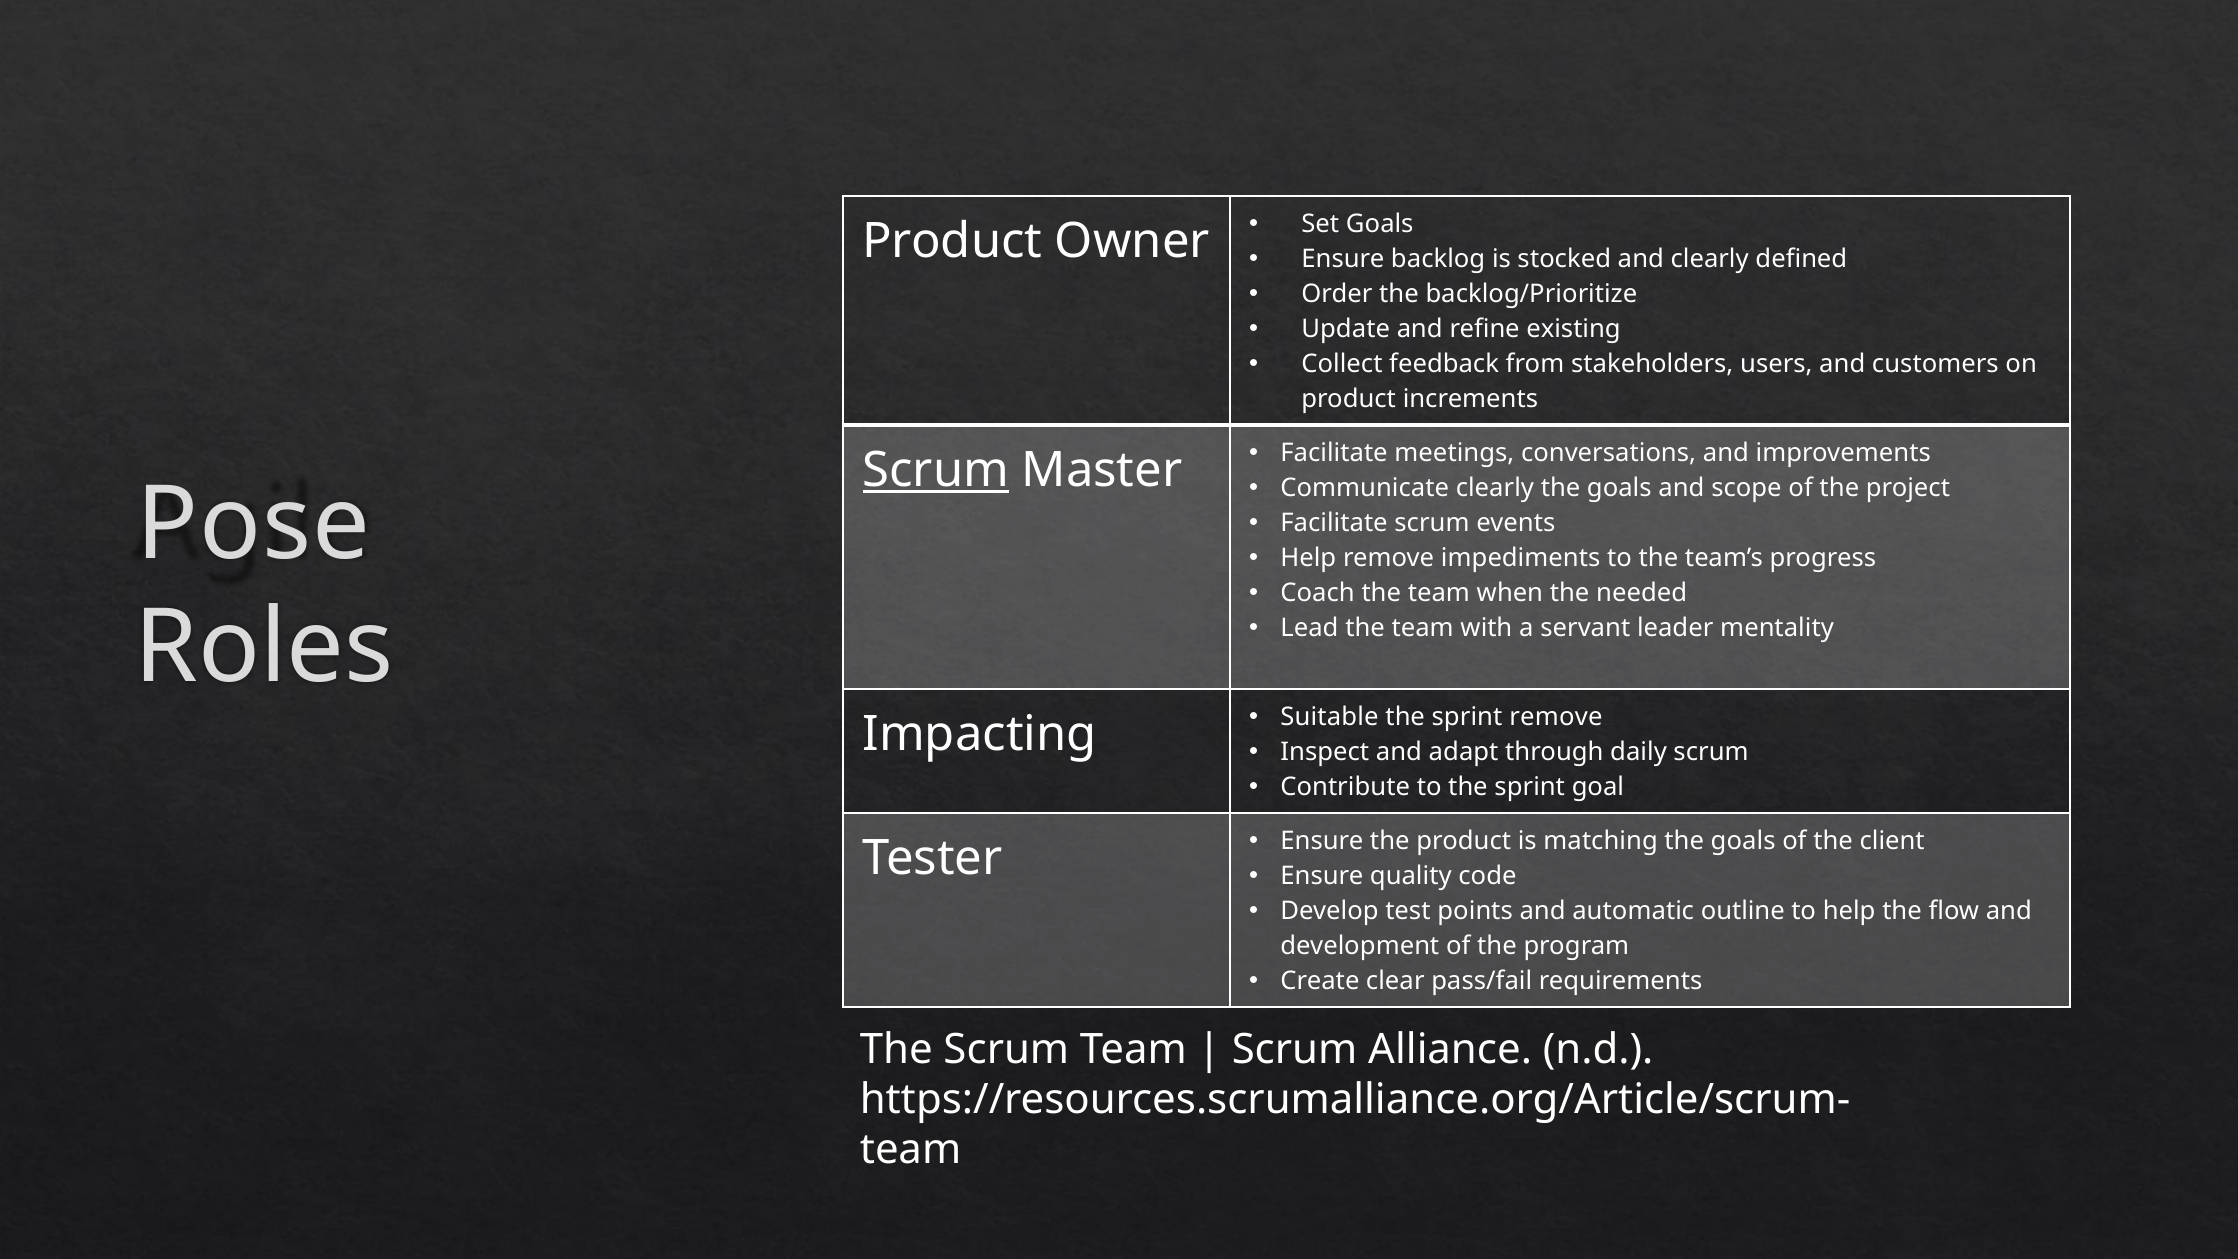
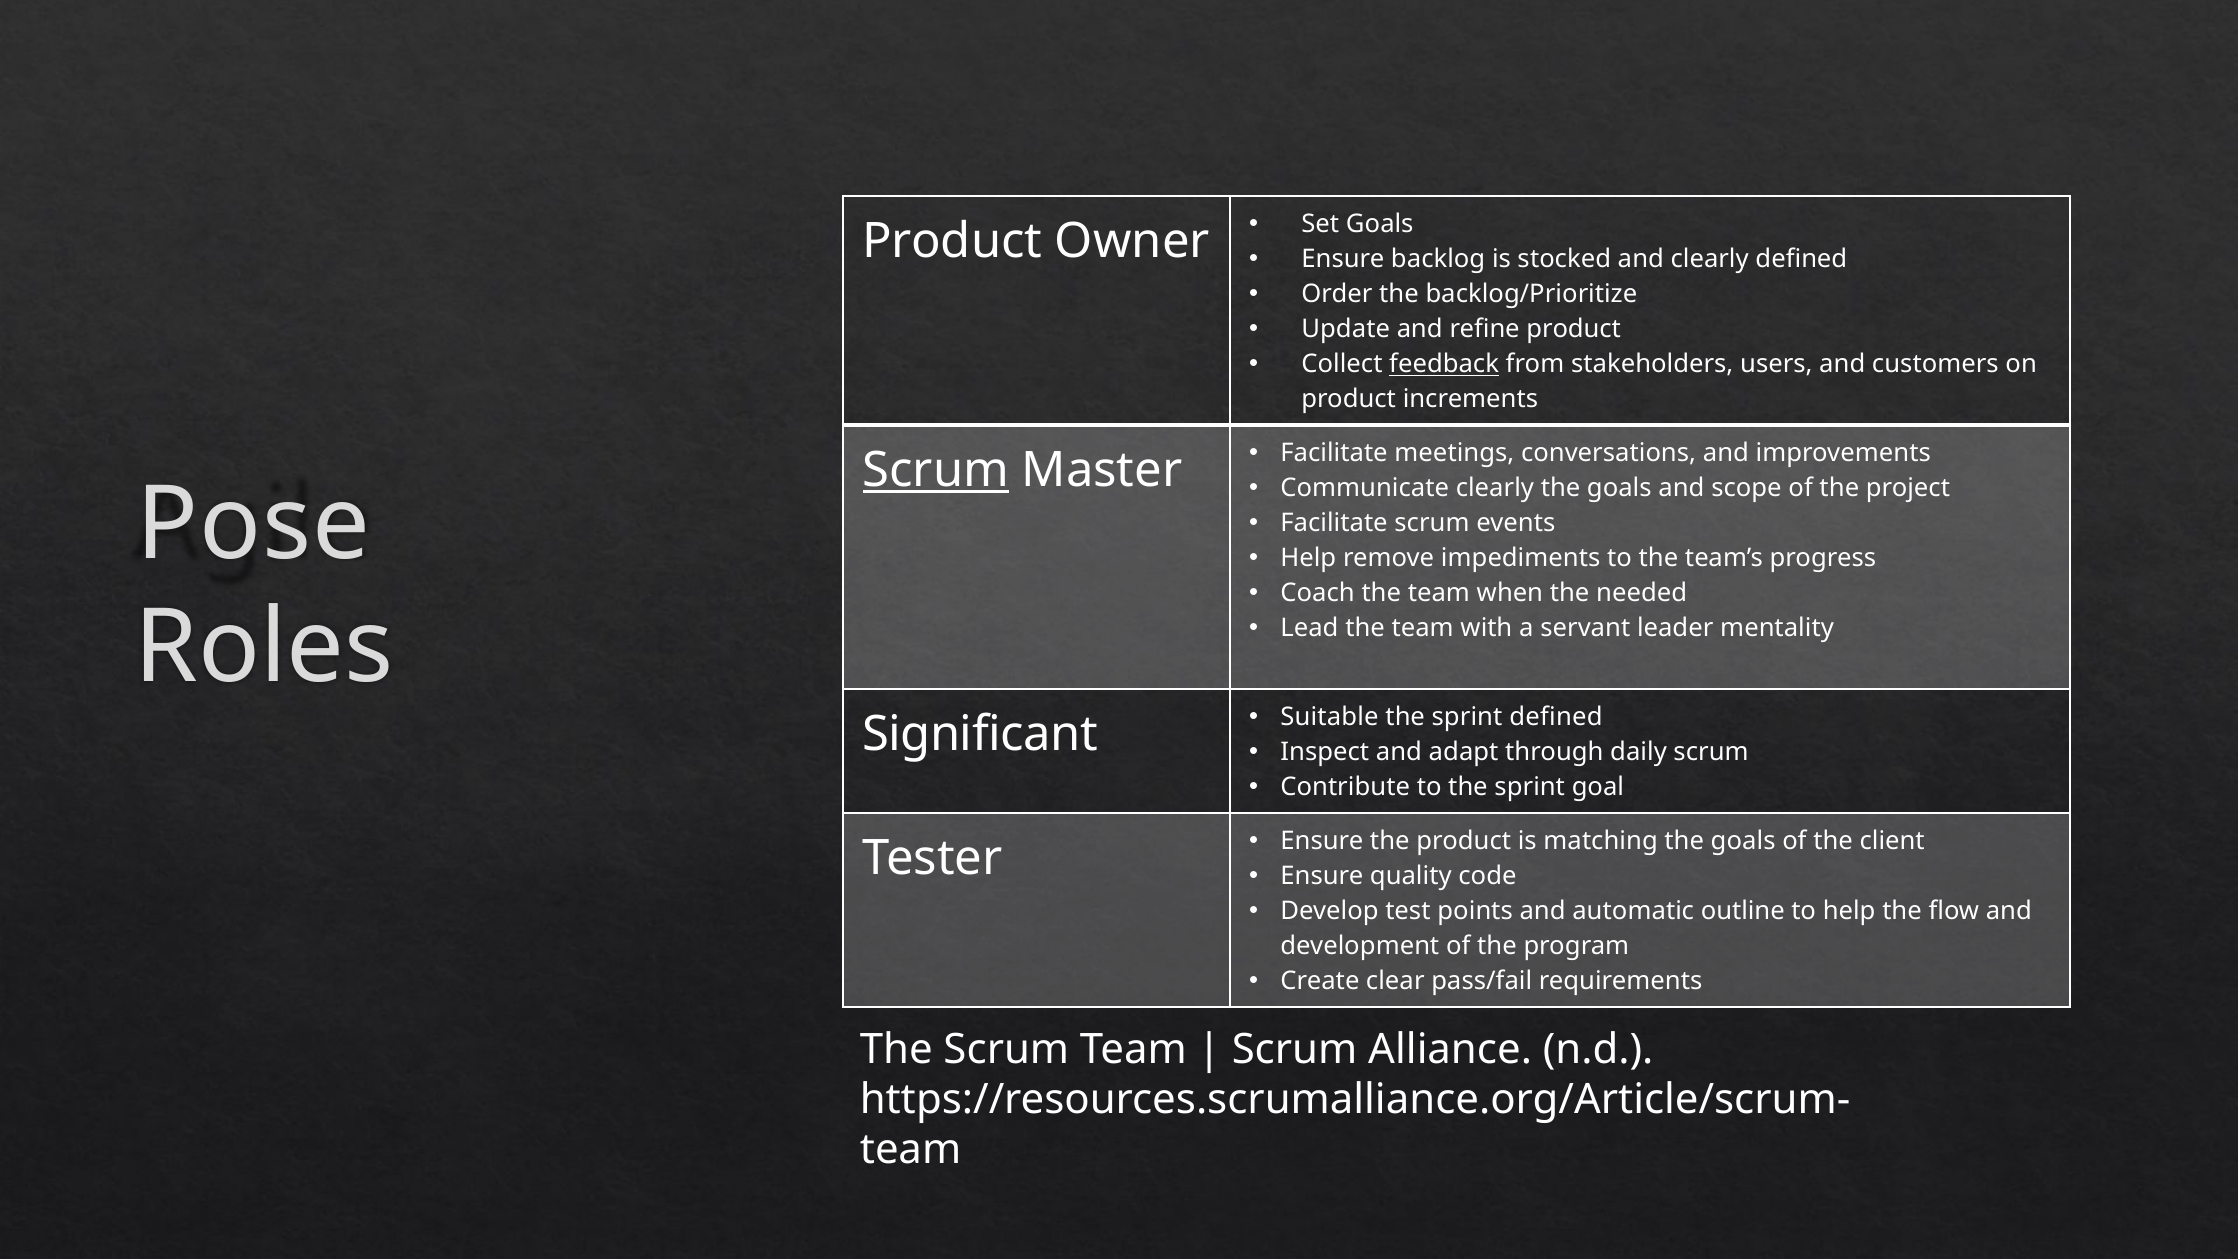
refine existing: existing -> product (1574, 329)
feedback underline: none -> present (1444, 364)
sprint remove: remove -> defined (1556, 717)
Impacting: Impacting -> Significant (980, 735)
